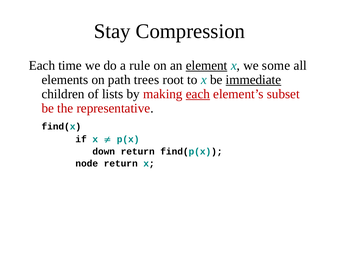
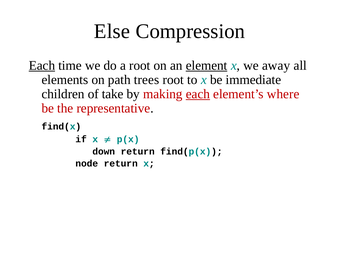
Stay: Stay -> Else (112, 31)
Each underline: none -> present (42, 65)
a rule: rule -> root (140, 65)
some: some -> away (276, 65)
immediate underline: present -> none (253, 79)
lists: lists -> take (113, 94)
subset: subset -> where (283, 94)
